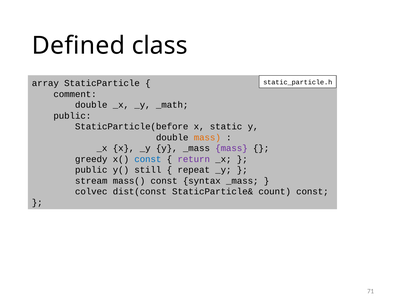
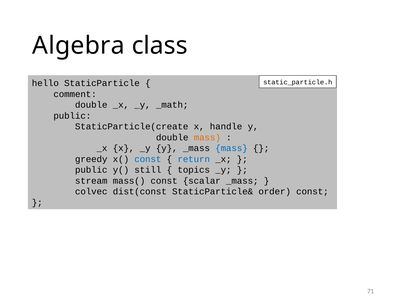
Defined: Defined -> Algebra (78, 45)
array: array -> hello (45, 83)
StaticParticle(before: StaticParticle(before -> StaticParticle(create (132, 126)
static: static -> handle (226, 126)
mass colour: purple -> blue (231, 148)
return colour: purple -> blue (194, 159)
repeat: repeat -> topics (194, 170)
syntax: syntax -> scalar (202, 180)
count: count -> order (275, 191)
